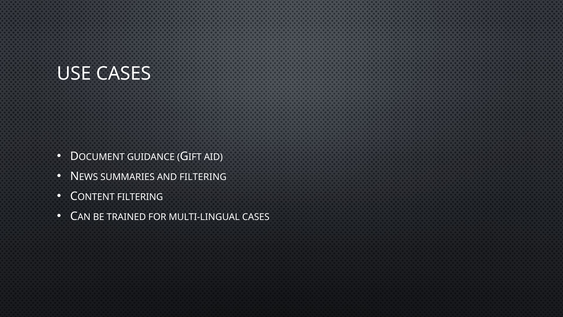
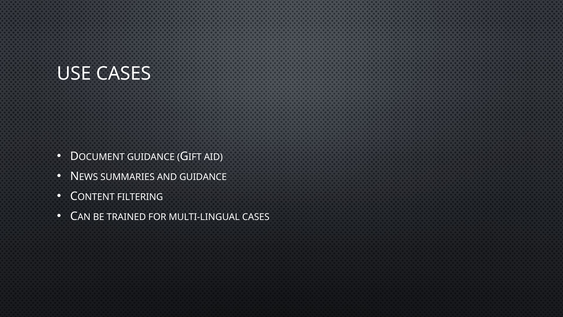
AND FILTERING: FILTERING -> GUIDANCE (203, 177)
